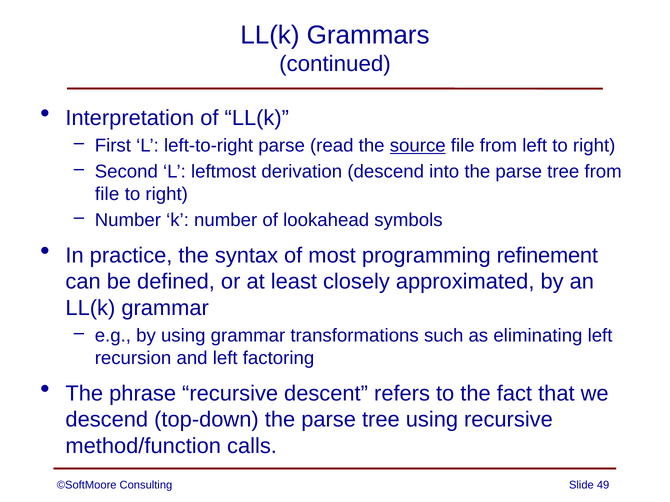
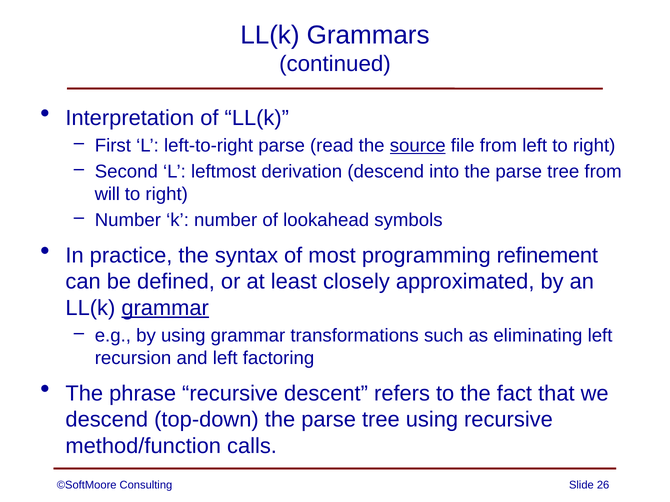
file: file -> will (107, 194)
grammar underline: none -> present (165, 308)
49: 49 -> 26 (603, 485)
